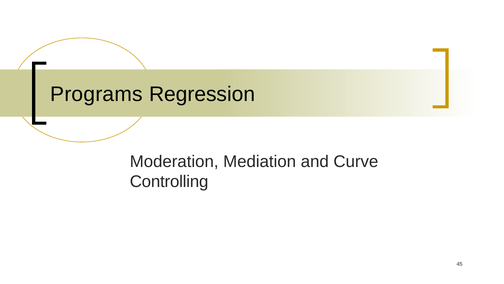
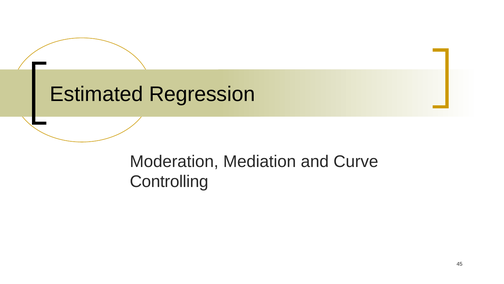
Programs: Programs -> Estimated (97, 94)
